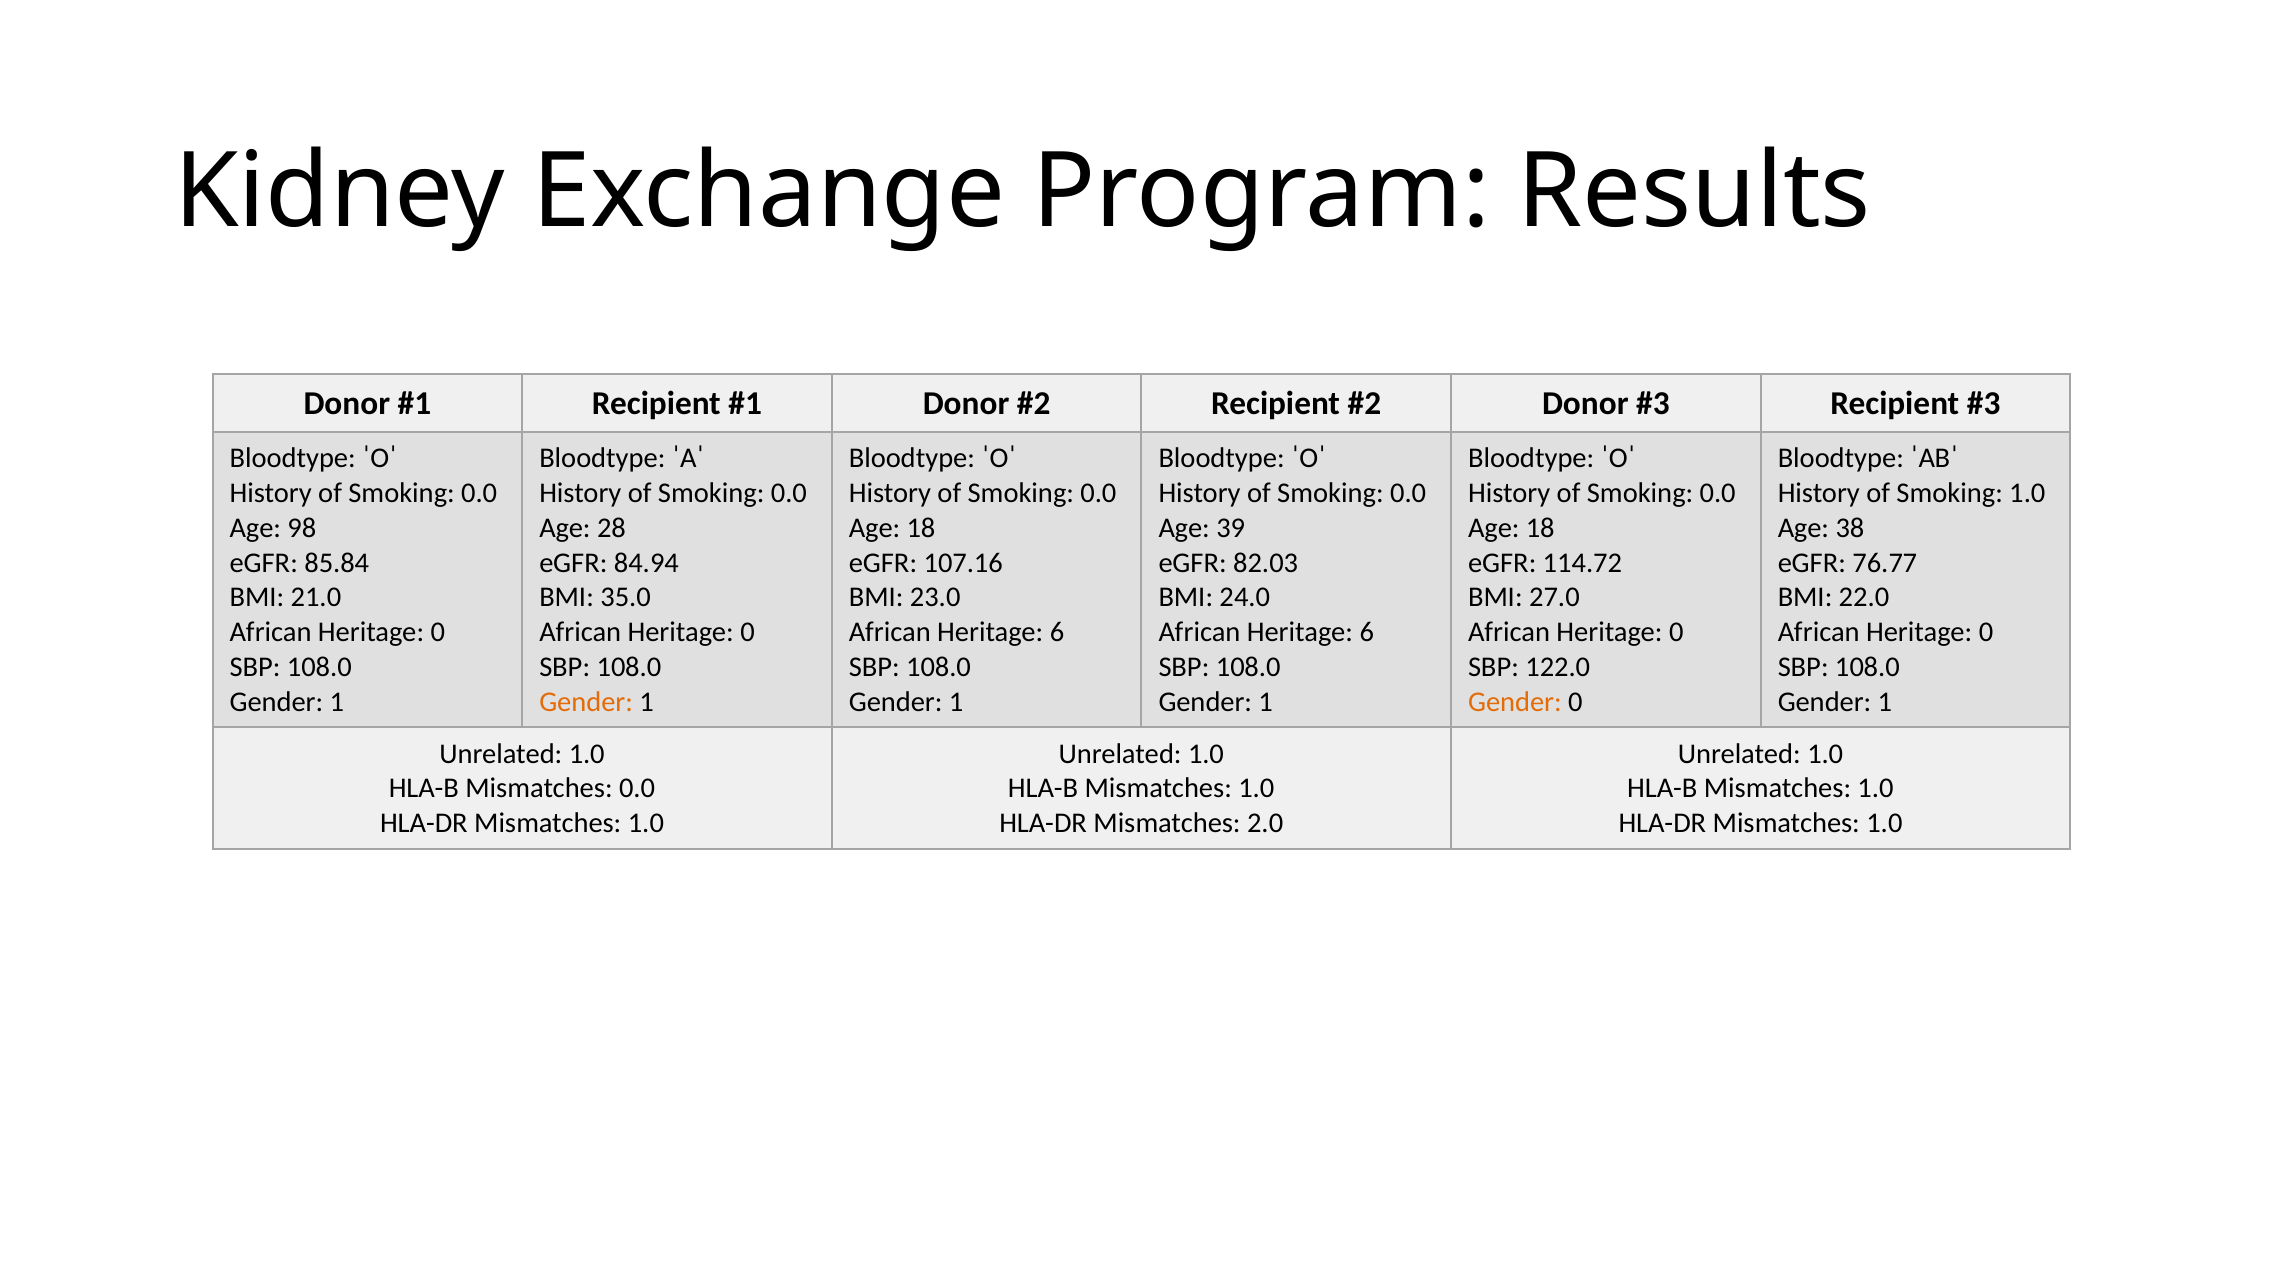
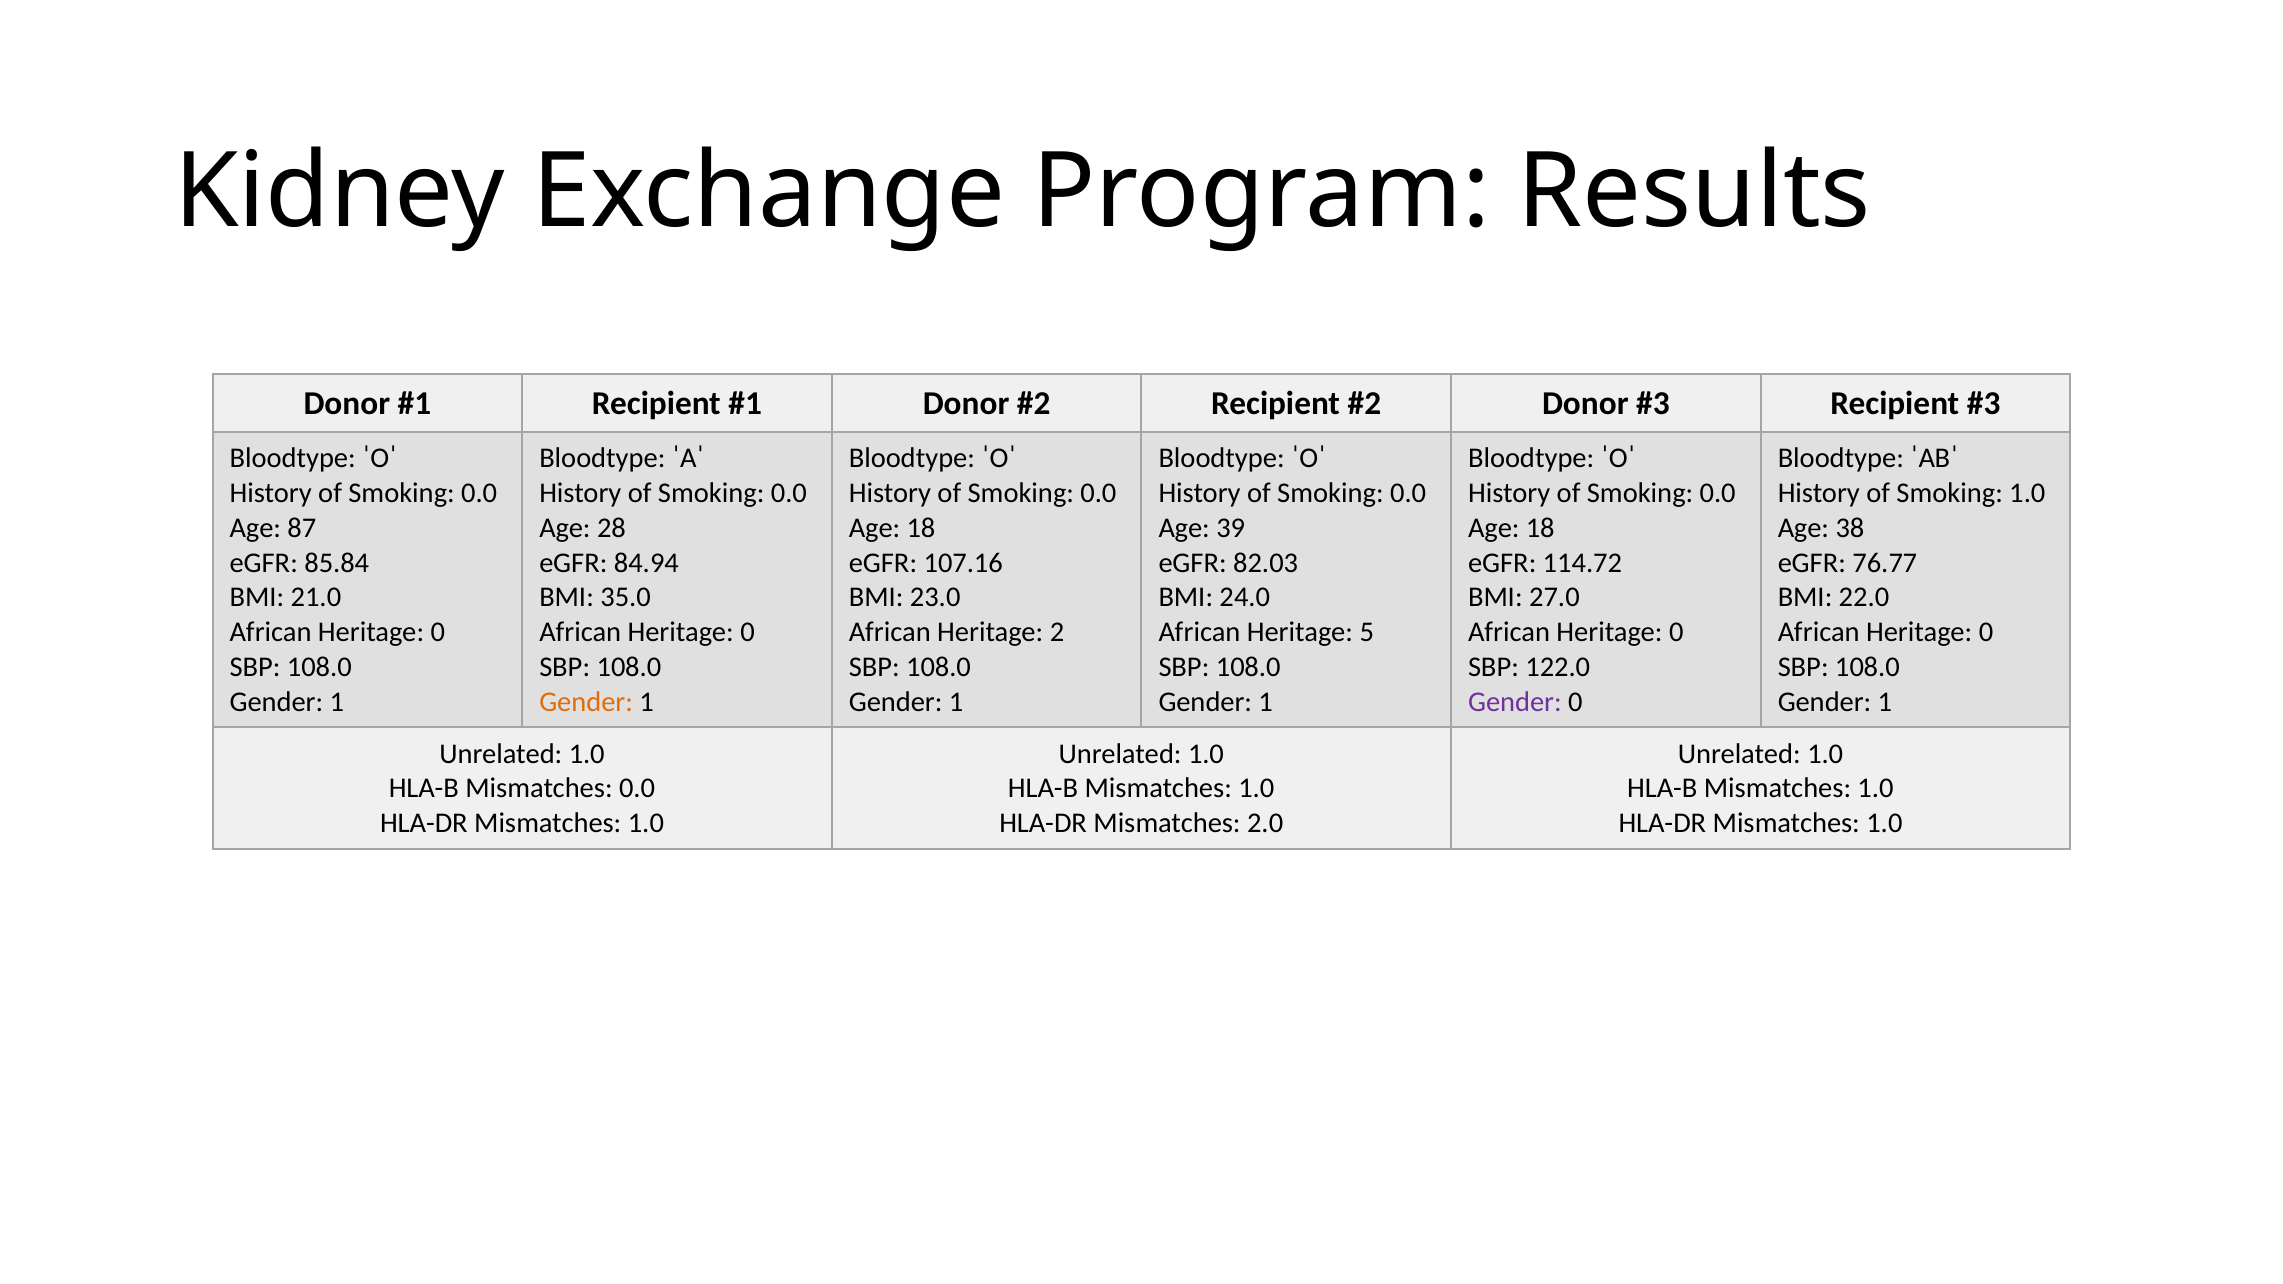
98: 98 -> 87 (302, 528)
6: 6 -> 2 (1057, 632)
6: 6 -> 5 (1367, 632)
Gender colour: orange -> purple (1515, 702)
